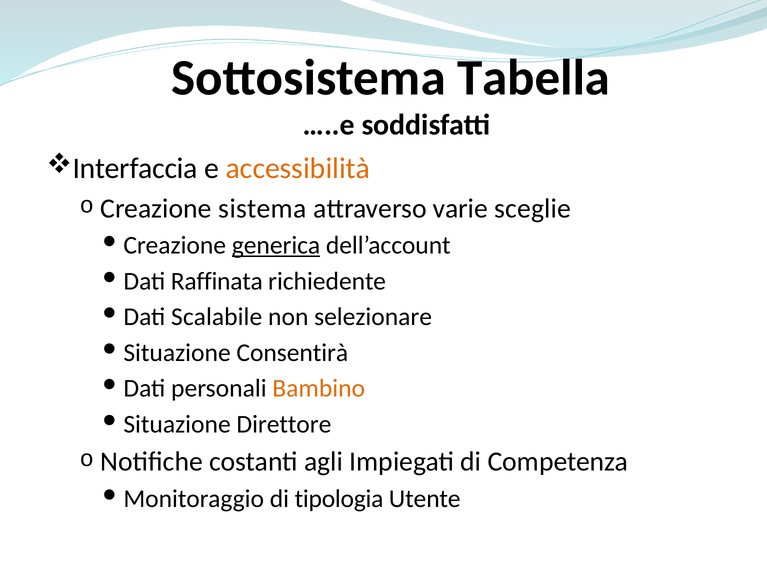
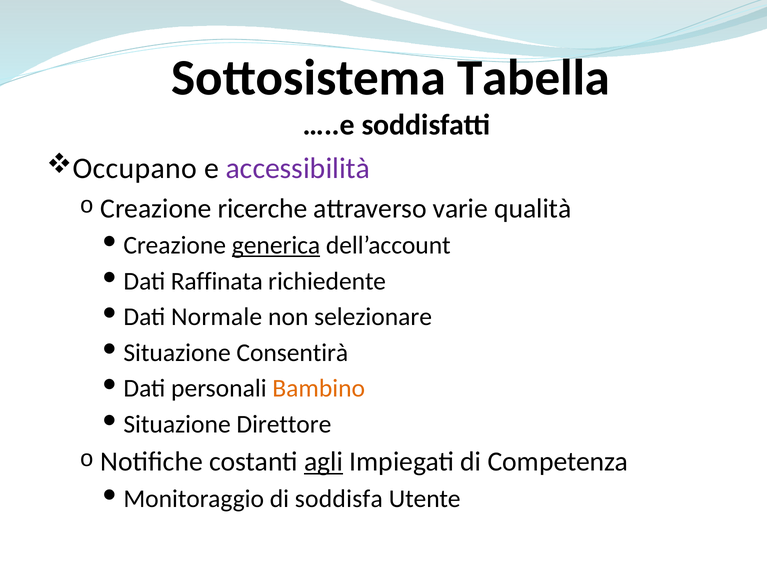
Interfaccia: Interfaccia -> Occupano (135, 169)
accessibilità colour: orange -> purple (298, 169)
sistema: sistema -> ricerche (263, 209)
sceglie: sceglie -> qualità (533, 209)
Scalabile: Scalabile -> Normale (217, 317)
agli underline: none -> present (324, 462)
tipologia: tipologia -> soddisfa (339, 499)
